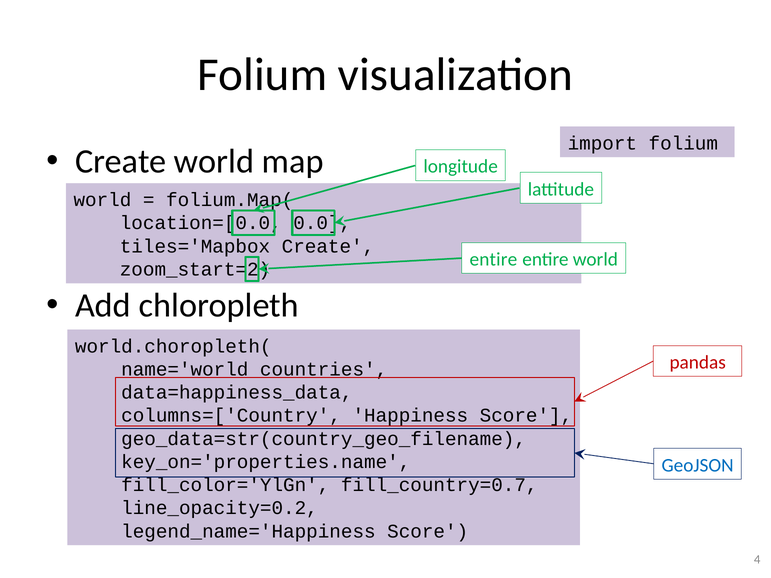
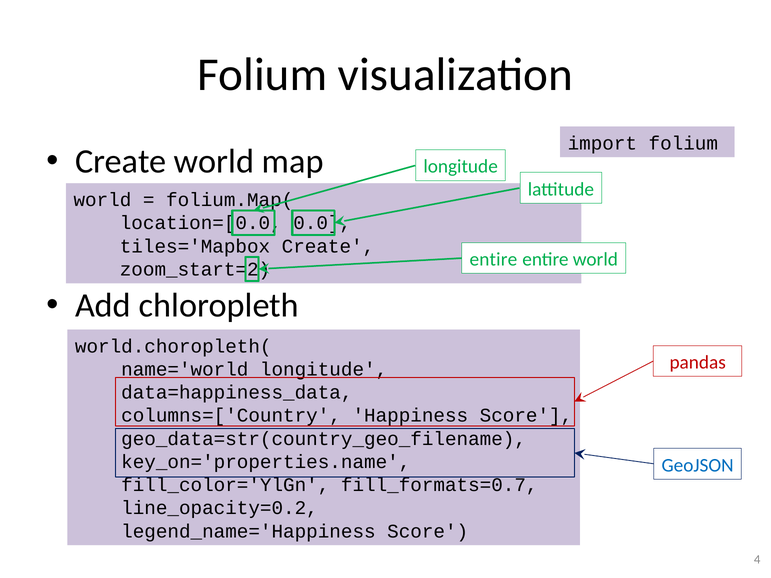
name='world countries: countries -> longitude (324, 369)
fill_country=0.7: fill_country=0.7 -> fill_formats=0.7 (439, 485)
